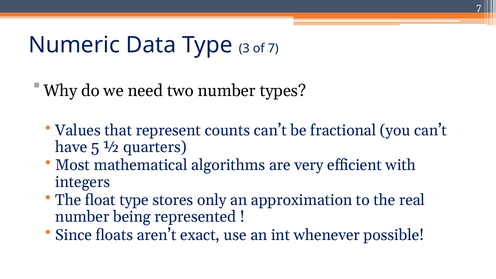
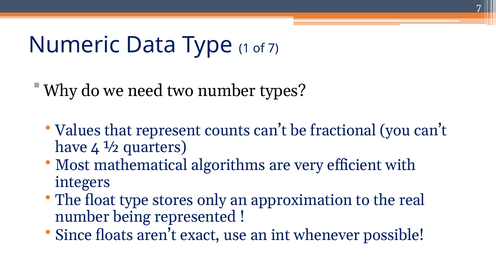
3: 3 -> 1 (244, 48)
5: 5 -> 4 (95, 147)
